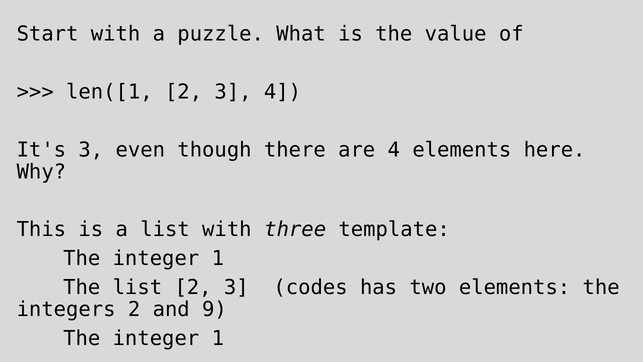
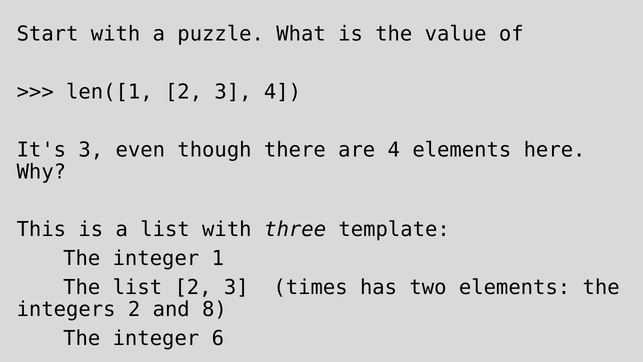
codes: codes -> times (311, 287)
9: 9 -> 8 (214, 309)
1: 1 -> 6 (218, 338)
